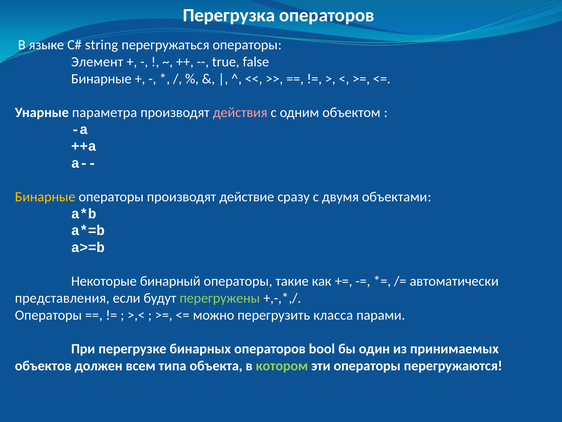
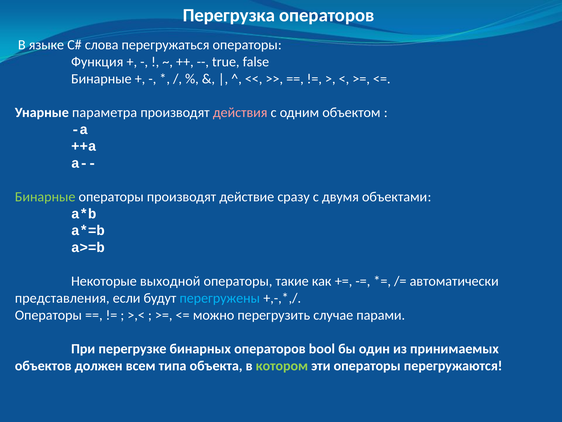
string: string -> слова (102, 45)
Элемент: Элемент -> Функция (97, 62)
Бинарные colour: yellow -> light green (45, 197)
бинарный: бинарный -> выходной (170, 281)
перегружены colour: light green -> light blue (220, 298)
класса: класса -> случае (333, 315)
